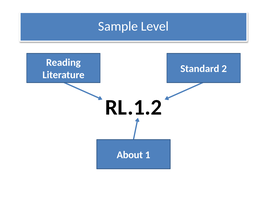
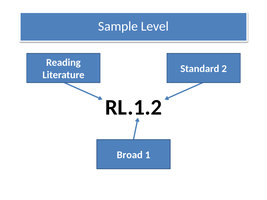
About: About -> Broad (130, 155)
